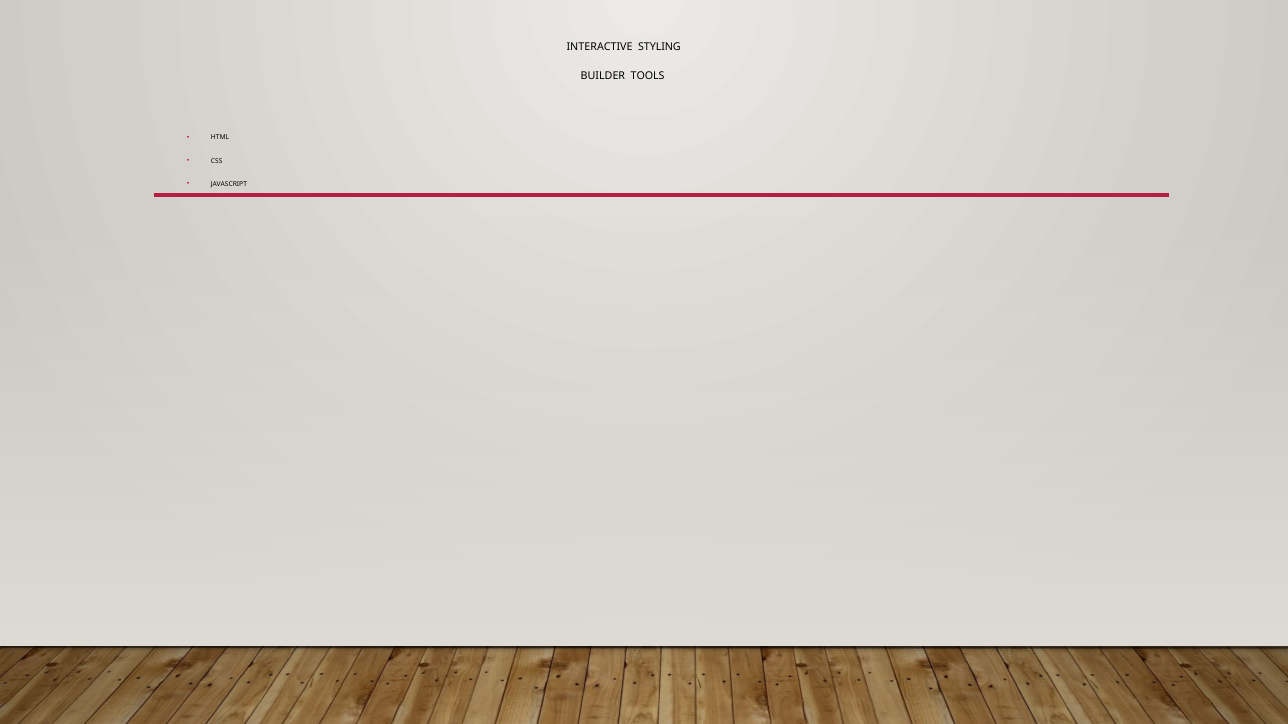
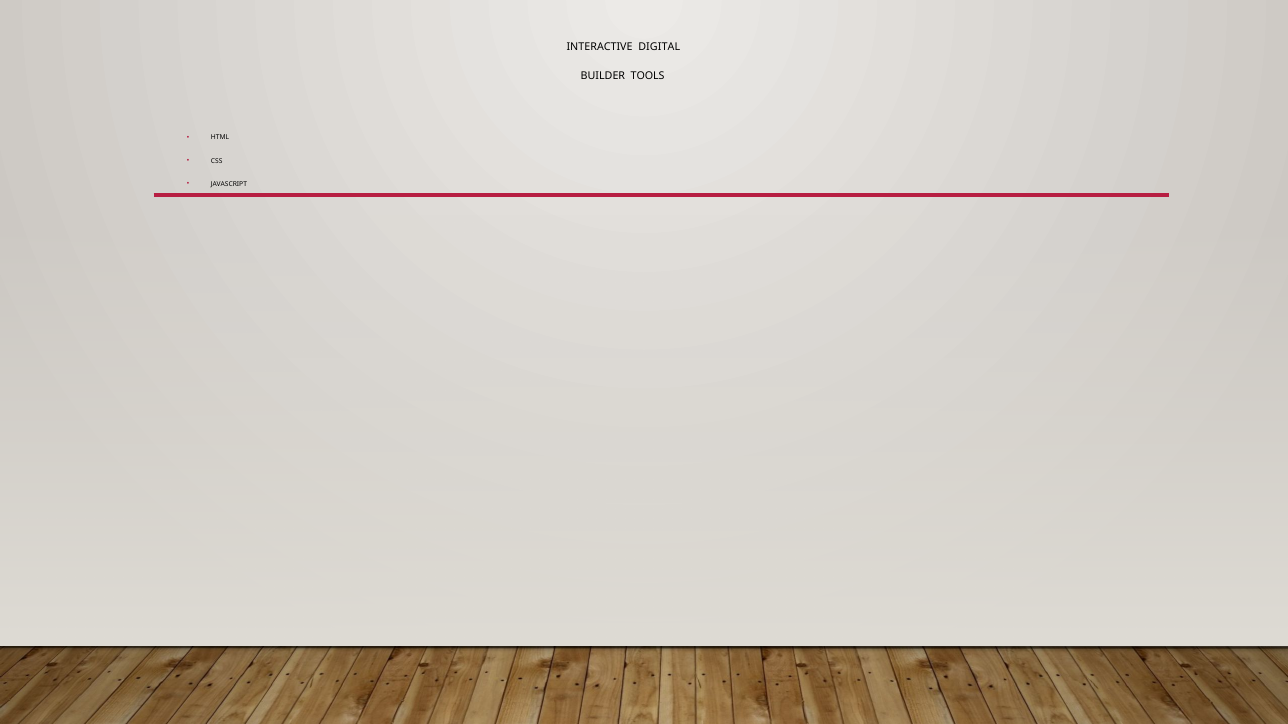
STYLING: STYLING -> DIGITAL (659, 47)
